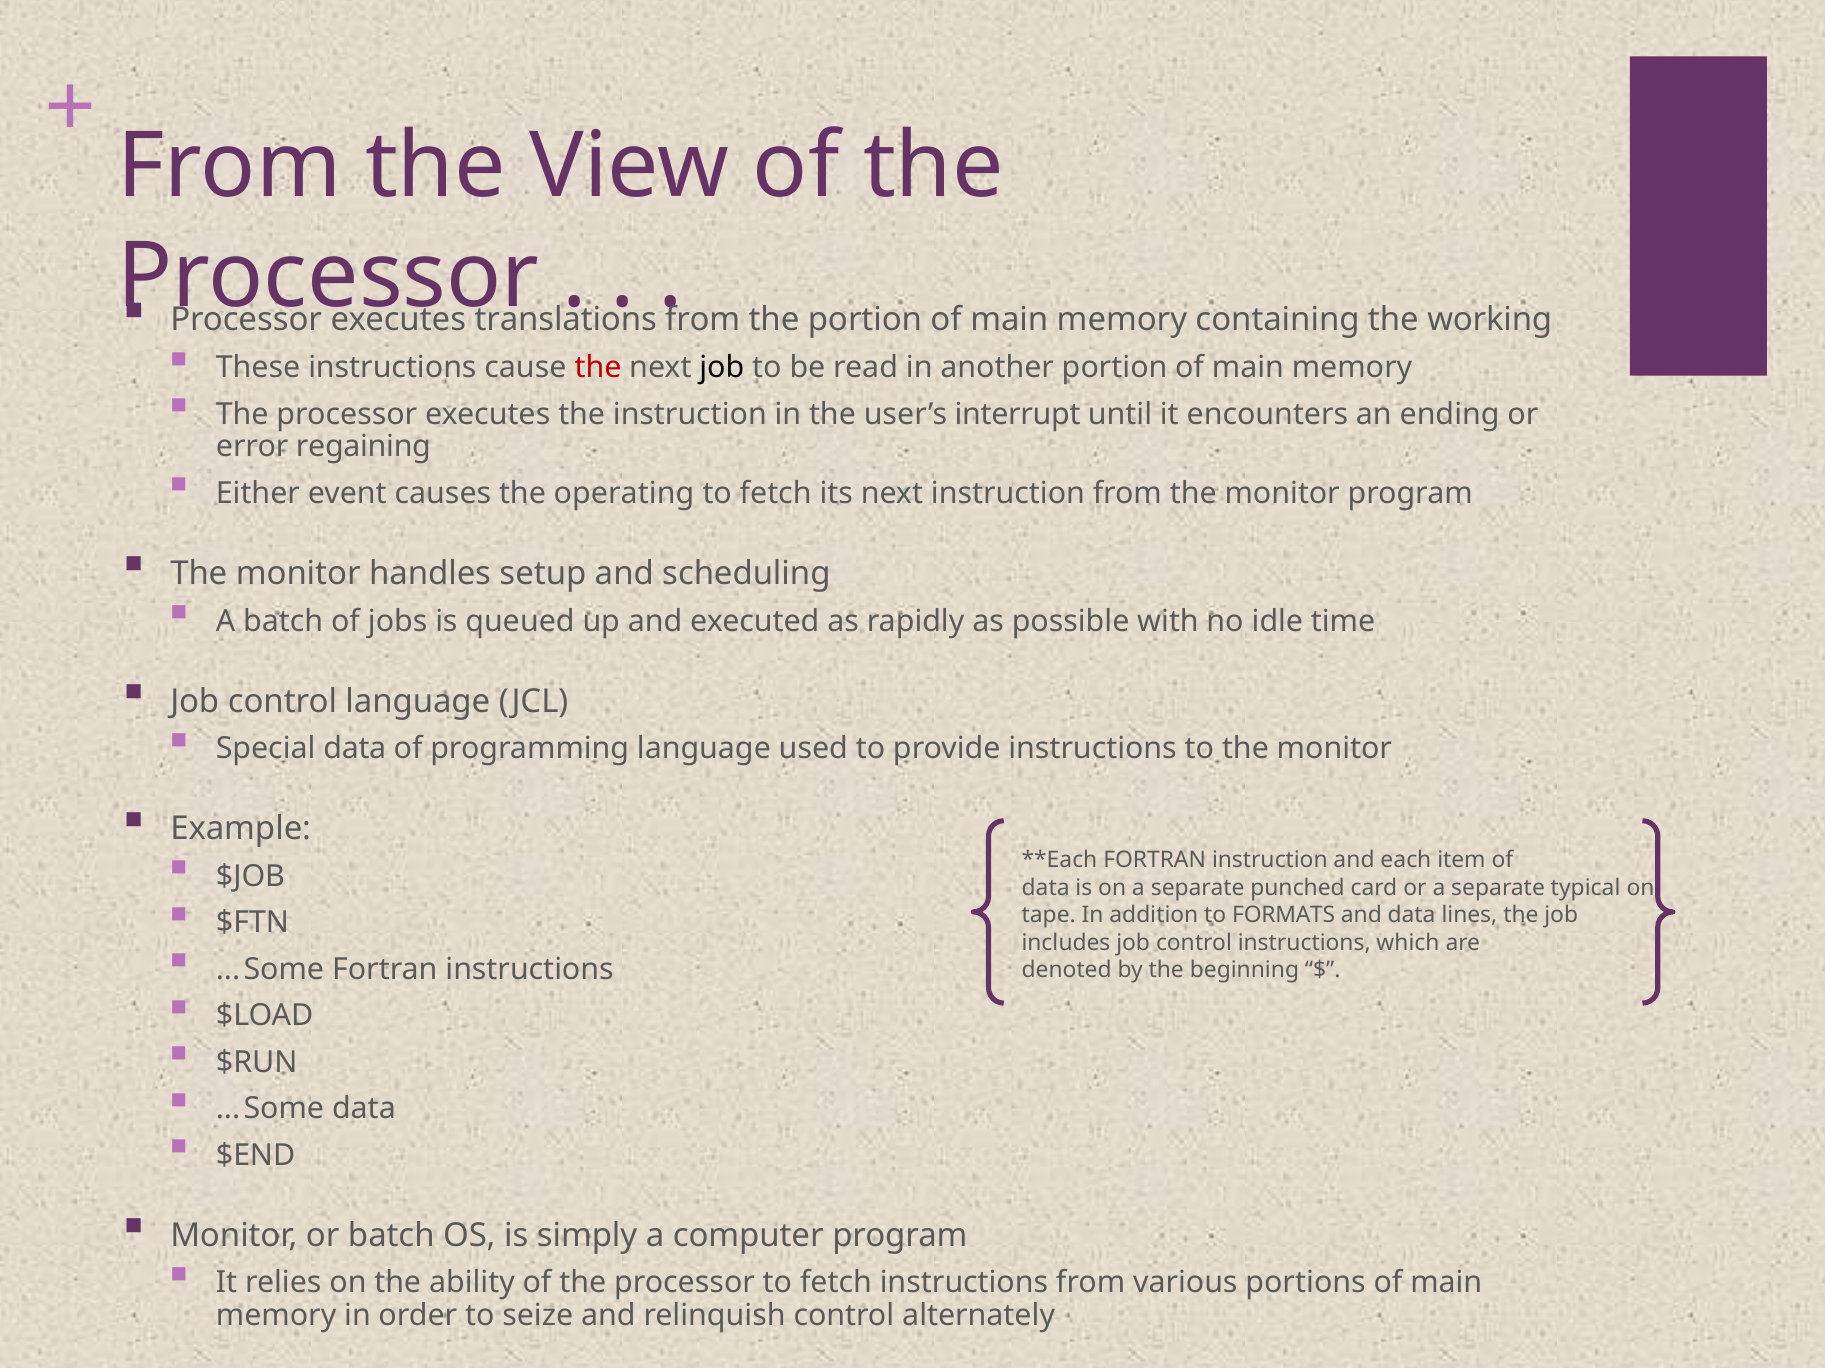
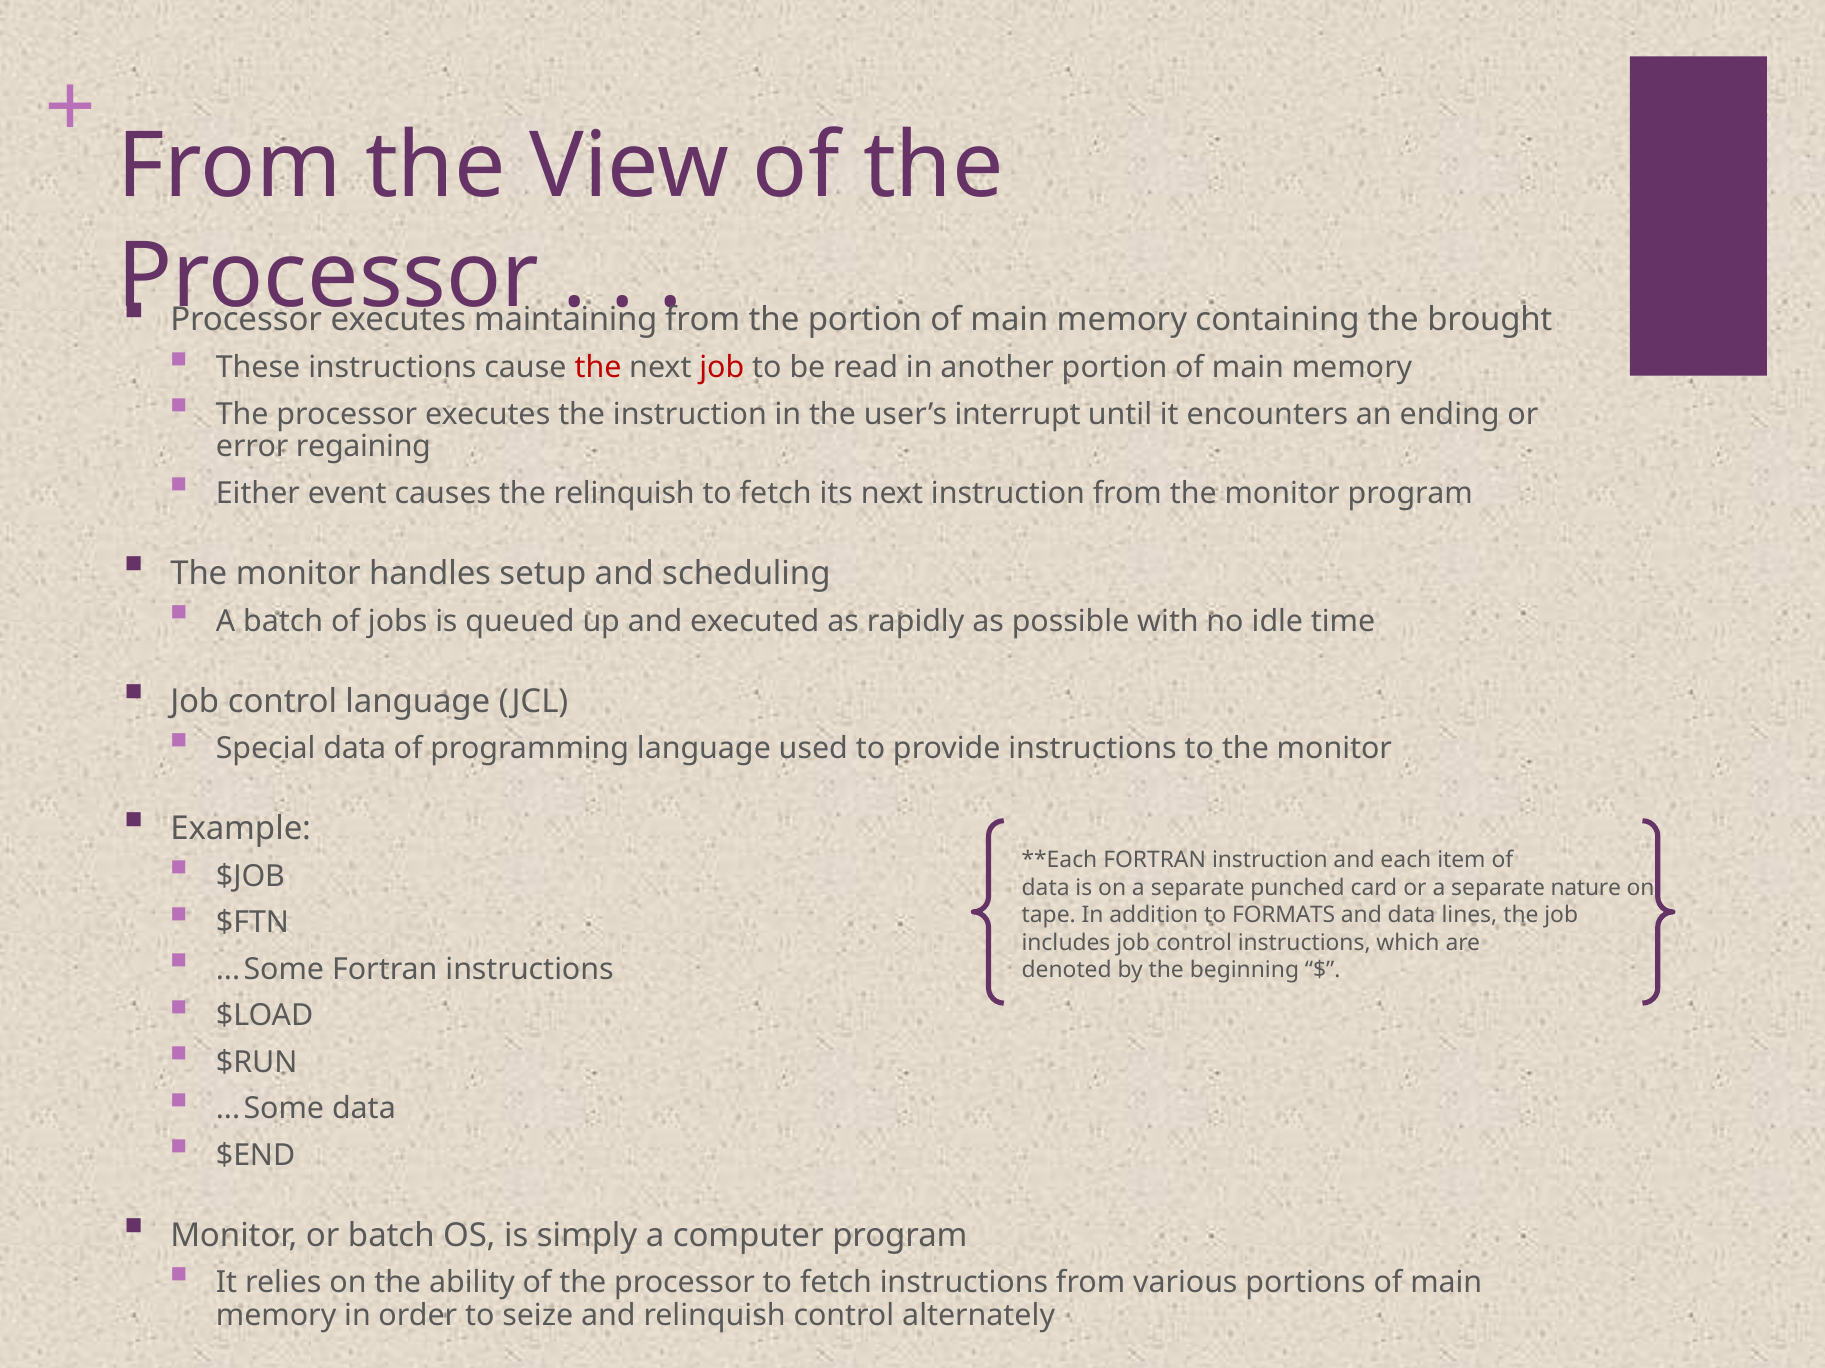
translations: translations -> maintaining (566, 320)
working: working -> brought (1490, 320)
job colour: black -> red (722, 368)
the operating: operating -> relinquish (624, 494)
typical: typical -> nature (1586, 888)
